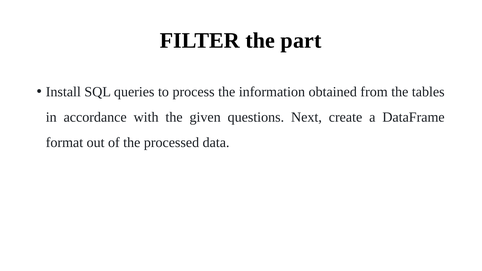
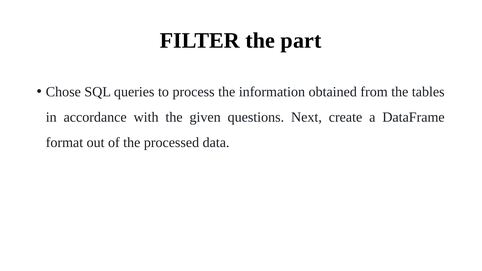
Install: Install -> Chose (63, 92)
